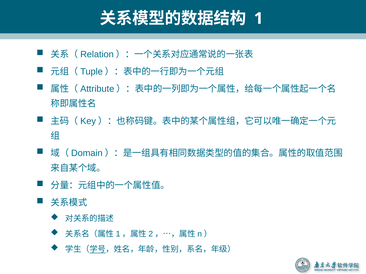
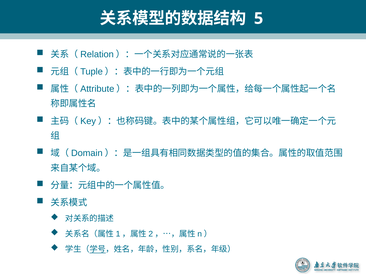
1: 1 -> 5 (259, 18)
